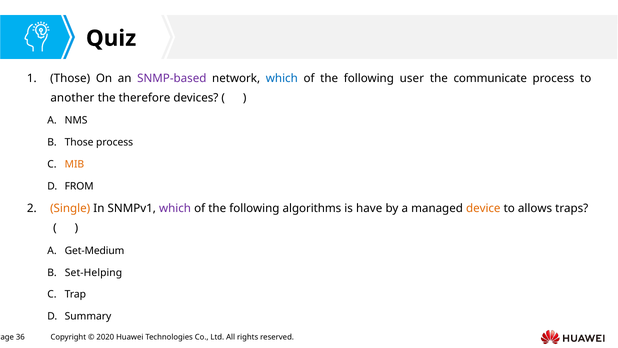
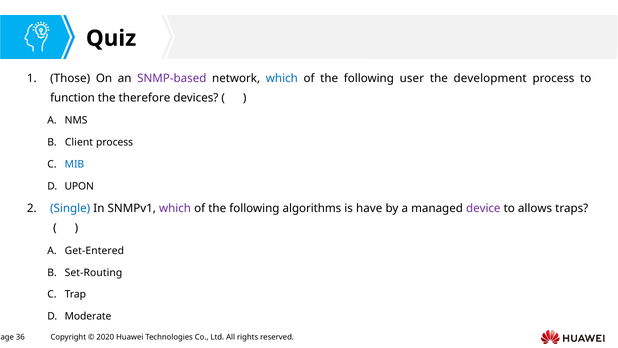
communicate: communicate -> development (490, 78)
another: another -> function (72, 98)
Those: Those -> Client (79, 142)
MIB colour: orange -> blue (74, 164)
FROM: FROM -> UPON (79, 186)
Single colour: orange -> blue (70, 208)
device colour: orange -> purple (483, 208)
Get-Medium: Get-Medium -> Get-Entered (94, 250)
Set-Helping: Set-Helping -> Set-Routing (93, 272)
Summary: Summary -> Moderate (88, 316)
